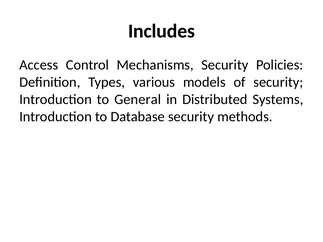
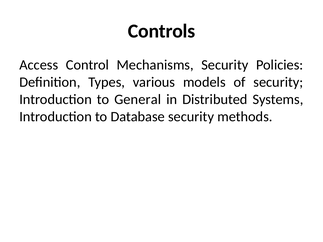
Includes: Includes -> Controls (162, 31)
